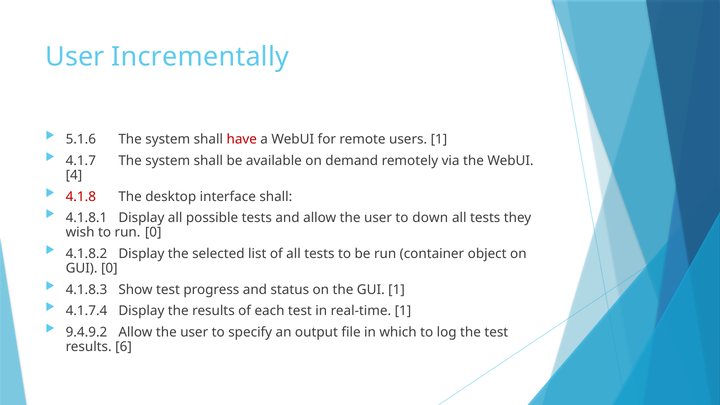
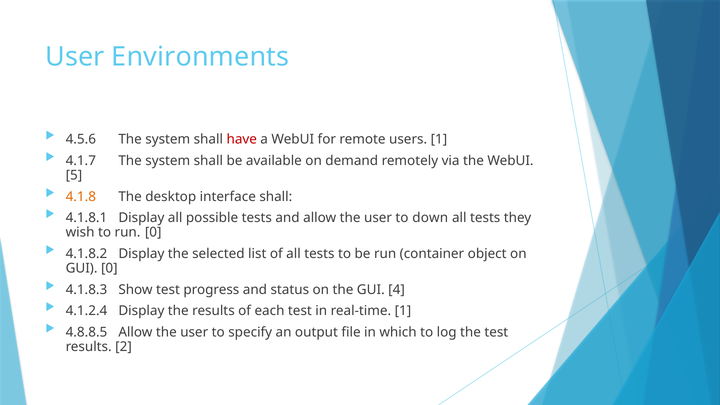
Incrementally: Incrementally -> Environments (200, 57)
5.1.6: 5.1.6 -> 4.5.6 (81, 139)
4: 4 -> 5 (74, 175)
4.1.8 colour: red -> orange (81, 197)
GUI 1: 1 -> 4 (397, 290)
4.1.7.4: 4.1.7.4 -> 4.1.2.4 (86, 311)
9.4.9.2: 9.4.9.2 -> 4.8.8.5 (86, 332)
6: 6 -> 2 (124, 347)
